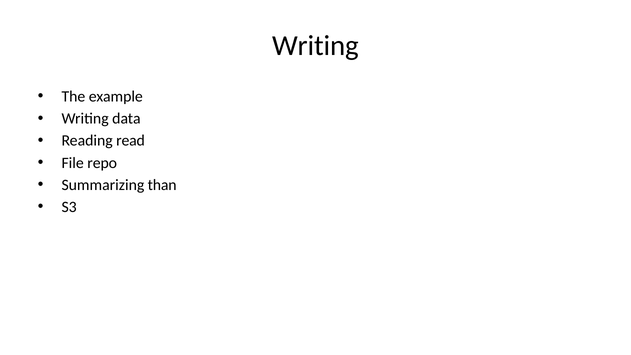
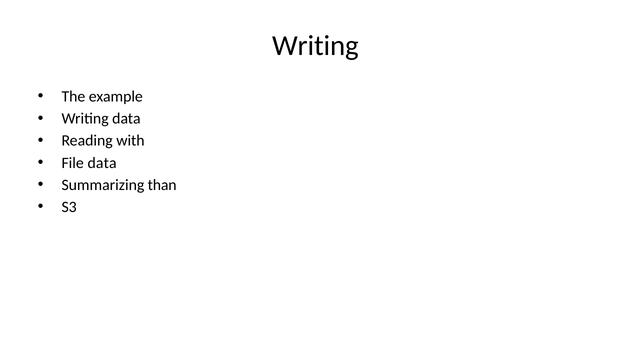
read: read -> with (130, 141)
File repo: repo -> data (102, 163)
